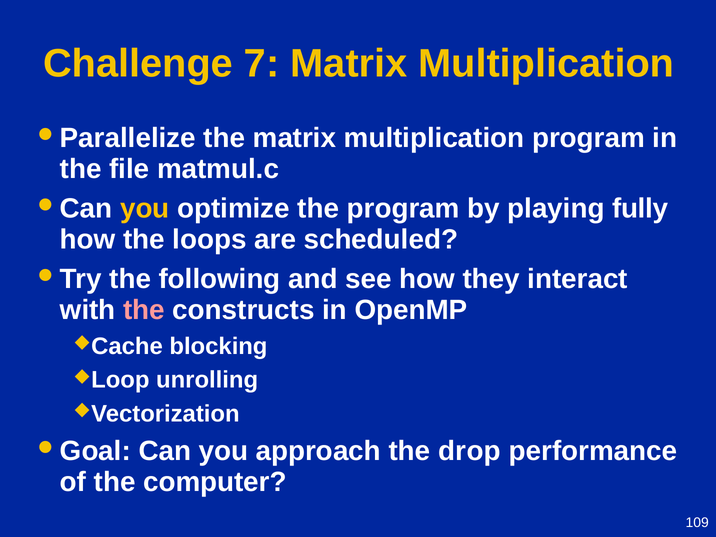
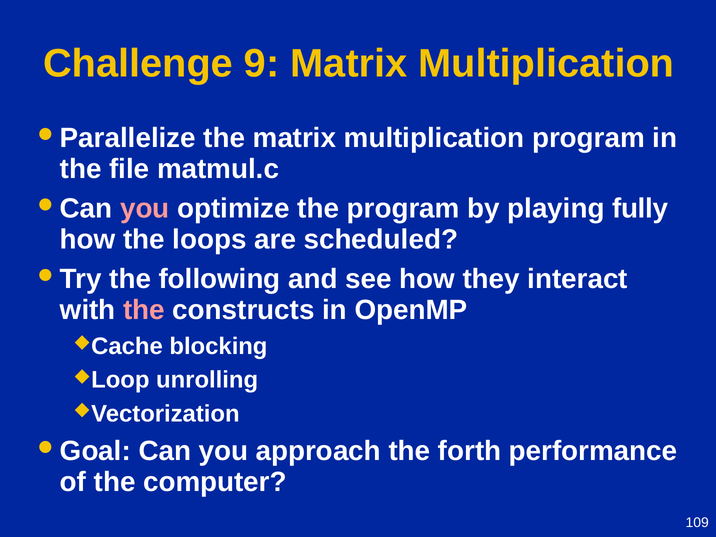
7: 7 -> 9 (262, 63)
you colour: yellow -> pink (145, 209)
drop: drop -> forth (470, 451)
